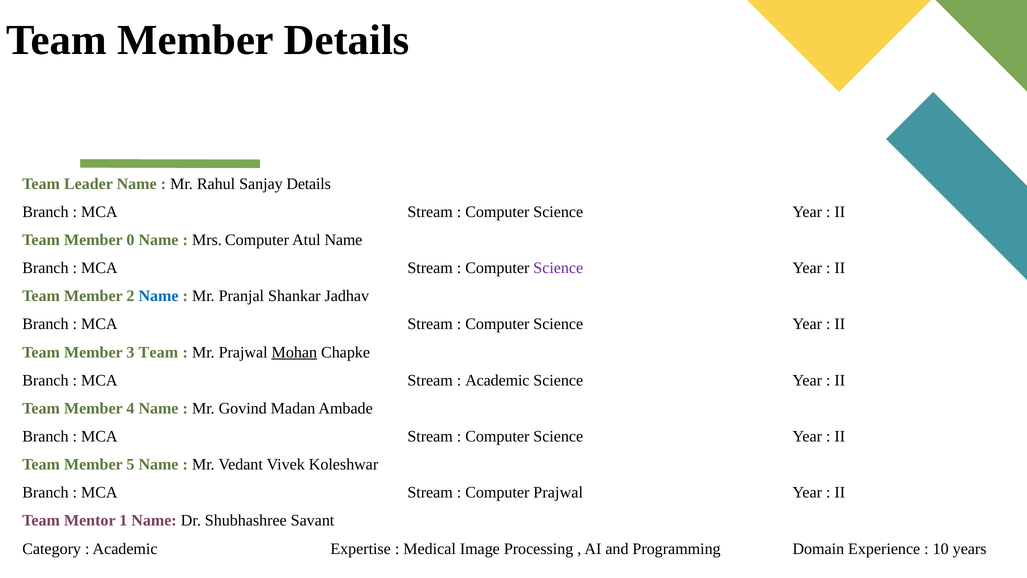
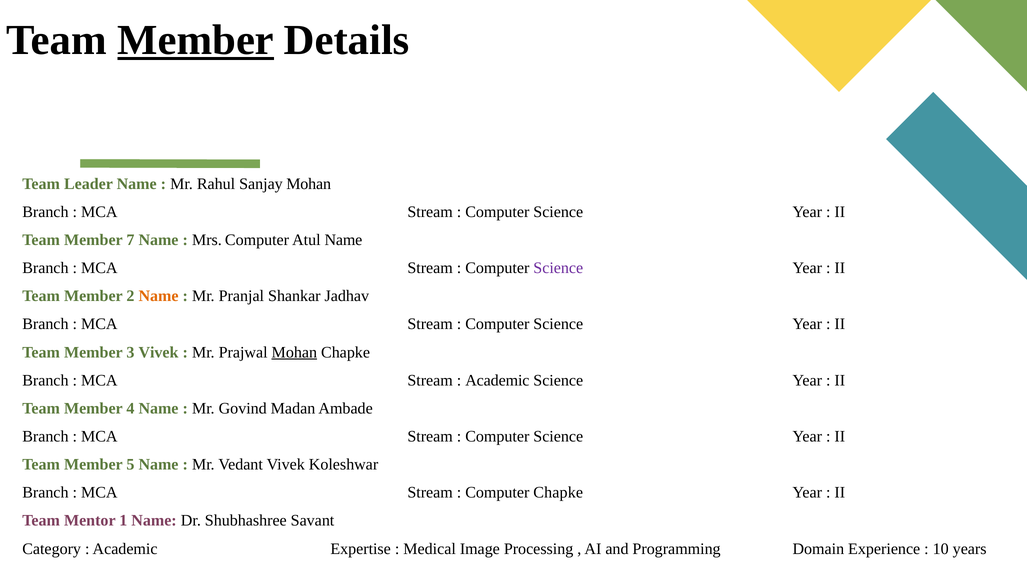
Member underline: none -> present (196, 40)
Sanjay Details: Details -> Mohan (309, 184)
0: 0 -> 7 (130, 240)
Name colour: blue -> orange (159, 296)
3 Team: Team -> Vivek (158, 352)
Computer Prajwal: Prajwal -> Chapke (558, 492)
